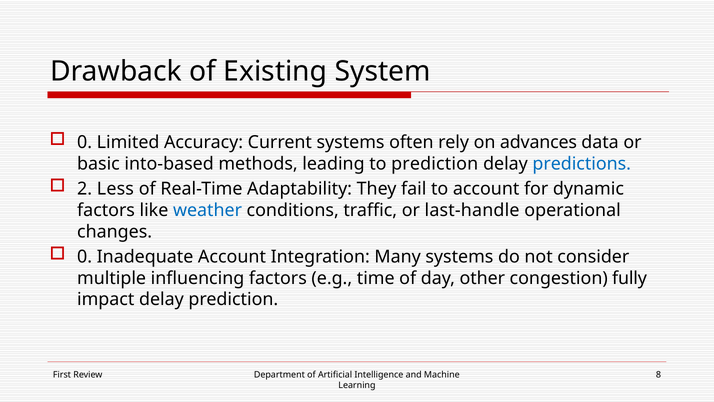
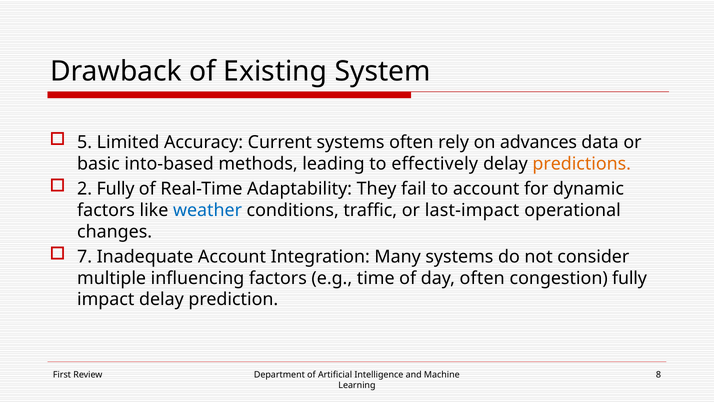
0: 0 -> 5 (85, 142)
to prediction: prediction -> effectively (435, 164)
predictions colour: blue -> orange (582, 164)
2 Less: Less -> Fully (116, 189)
last-handle: last-handle -> last-impact (472, 210)
0: 0 -> 7 (85, 256)
day other: other -> often (482, 278)
